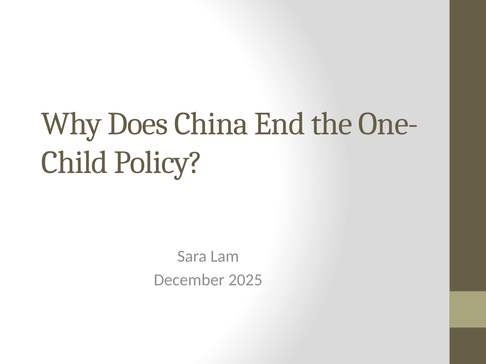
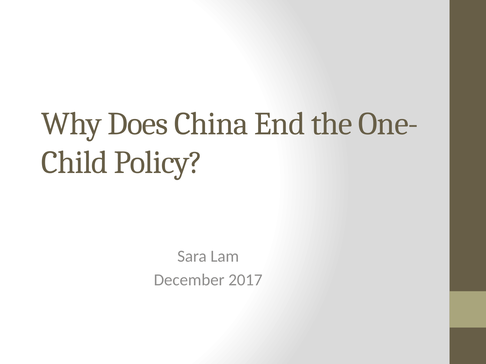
2025: 2025 -> 2017 (245, 280)
